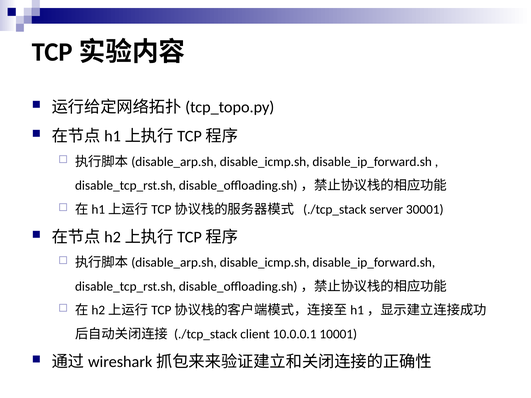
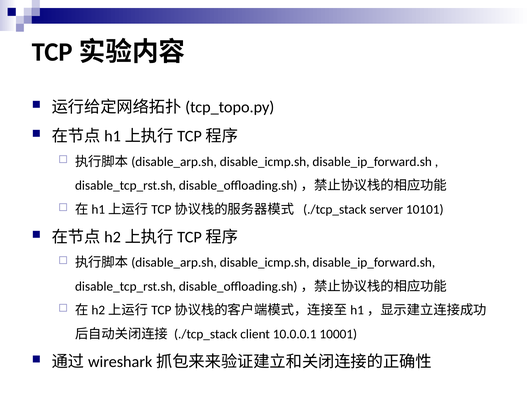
30001: 30001 -> 10101 (425, 210)
